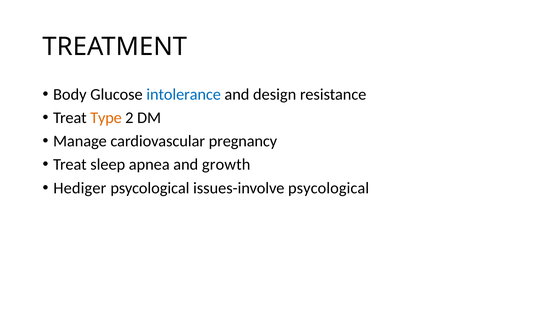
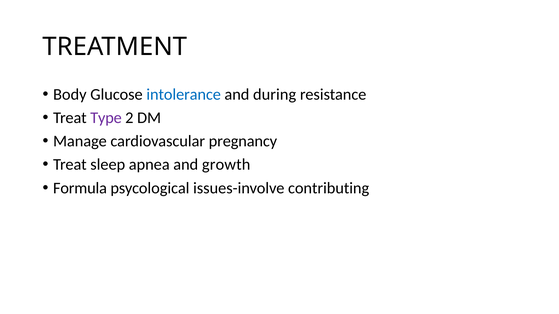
design: design -> during (275, 95)
Type colour: orange -> purple (106, 118)
Hediger: Hediger -> Formula (80, 188)
issues-involve psycological: psycological -> contributing (329, 188)
